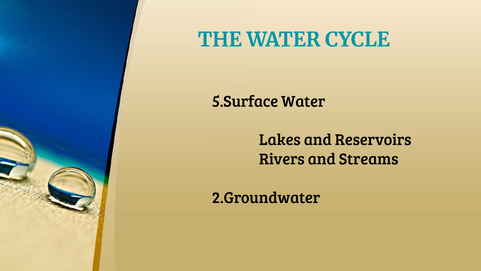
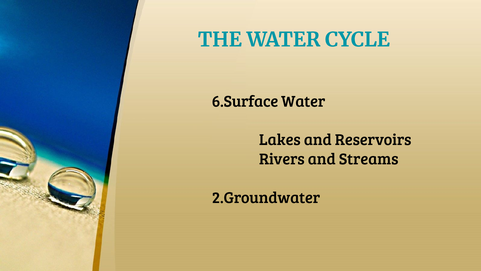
5.Surface: 5.Surface -> 6.Surface (245, 101)
